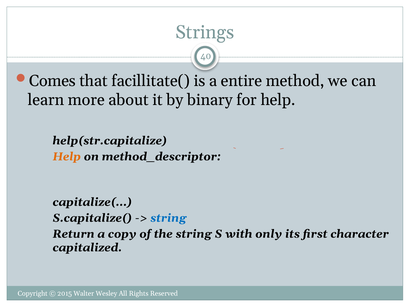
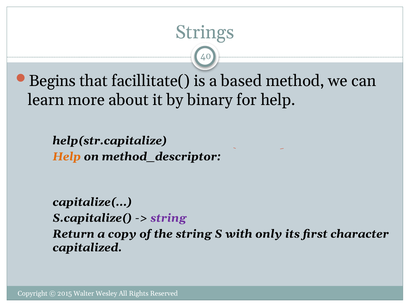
Comes: Comes -> Begins (52, 81)
entire: entire -> based (241, 81)
string colour: blue -> purple (168, 218)
